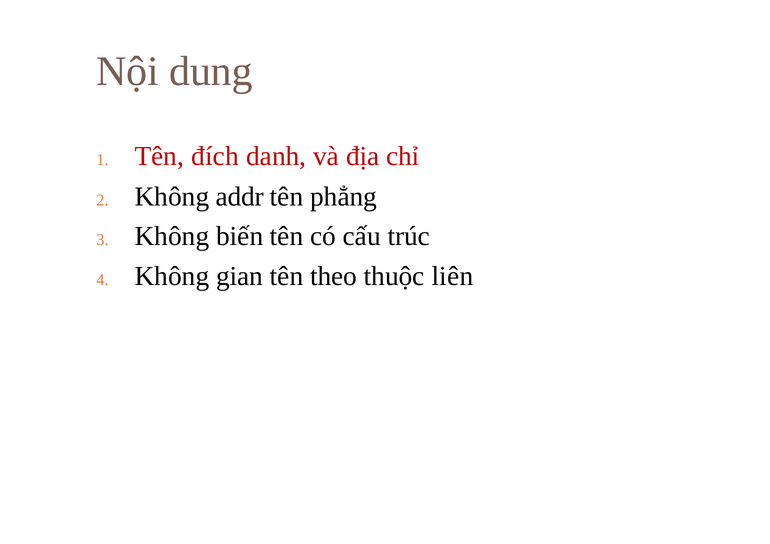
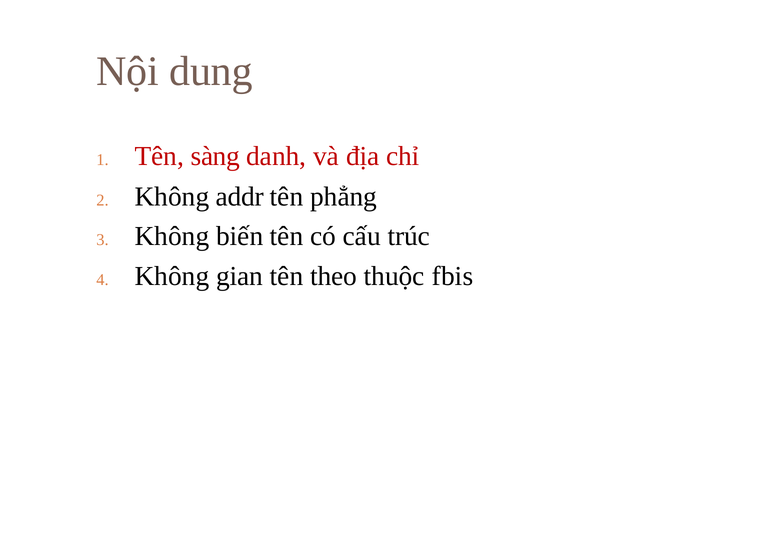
đích: đích -> sàng (215, 156)
liên: liên -> fbis (453, 276)
